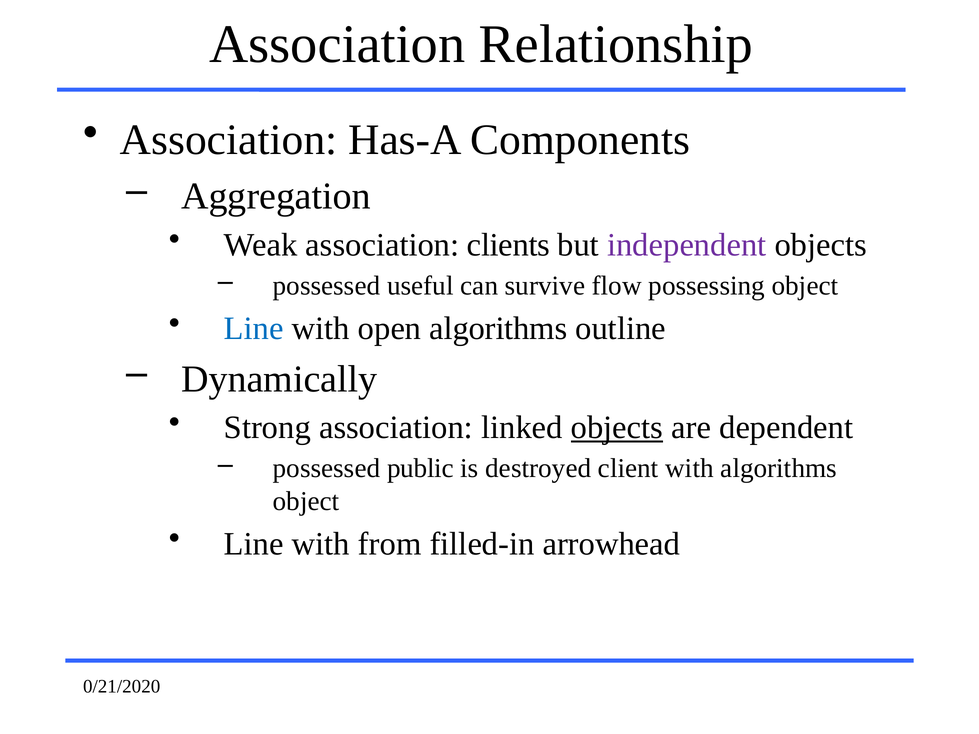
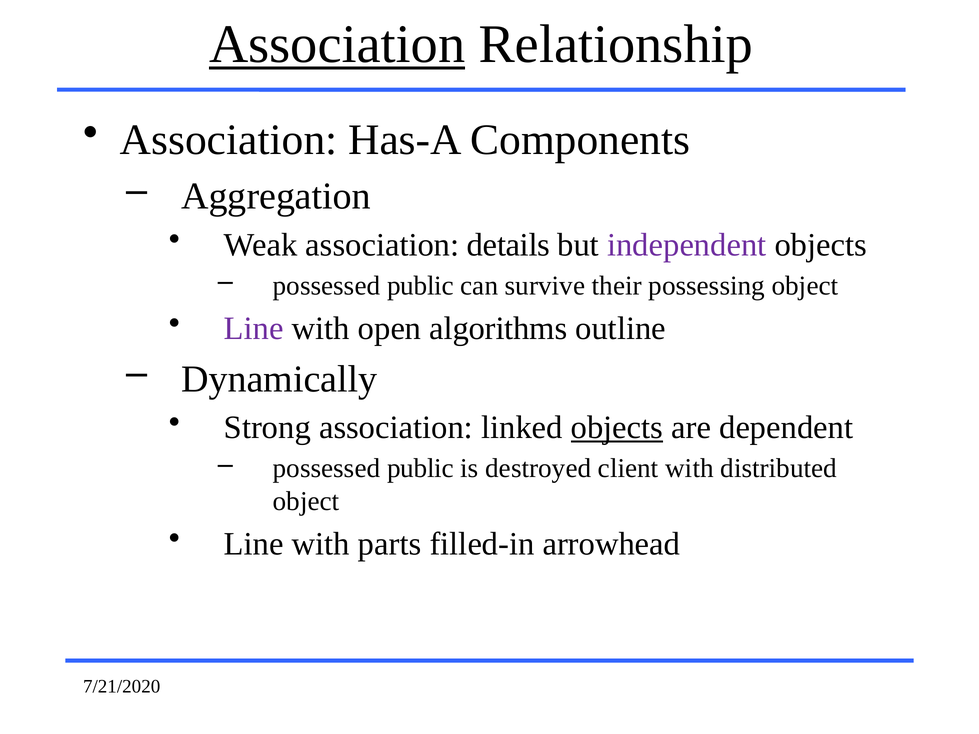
Association underline: none -> present (337, 45)
clients: clients -> details (508, 245)
useful: useful -> public (420, 286)
flow: flow -> their (617, 286)
Line colour: blue -> purple (254, 329)
with algorithms: algorithms -> distributed (779, 469)
from: from -> parts (390, 544)
0/21/2020: 0/21/2020 -> 7/21/2020 (122, 687)
